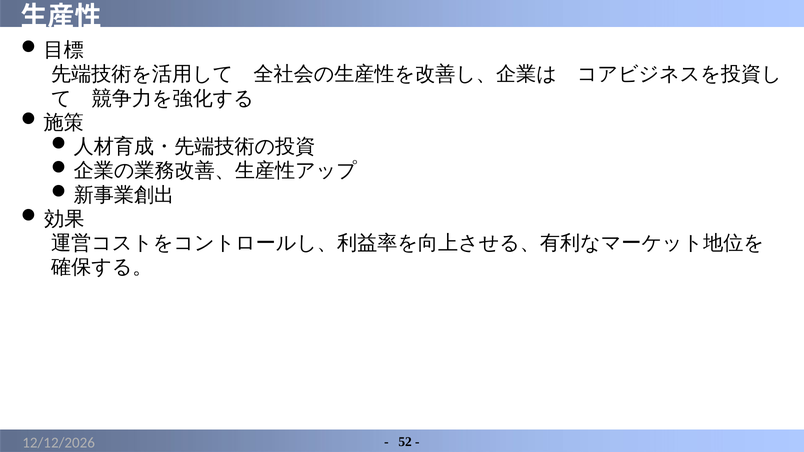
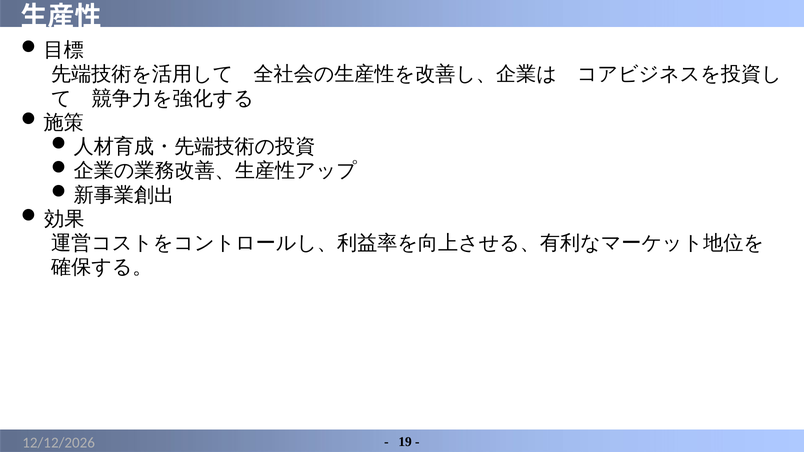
52: 52 -> 19 (405, 442)
